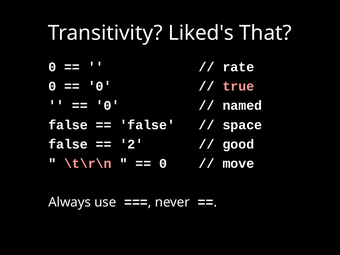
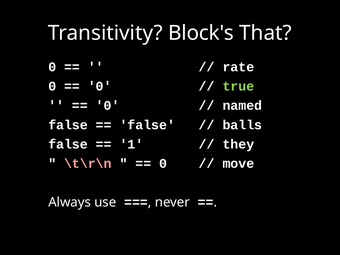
Liked's: Liked's -> Block's (201, 33)
true colour: pink -> light green (238, 86)
space: space -> balls (242, 125)
2: 2 -> 1 (131, 144)
good: good -> they (238, 144)
